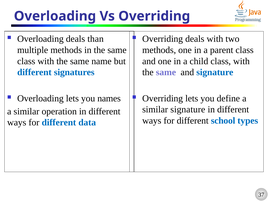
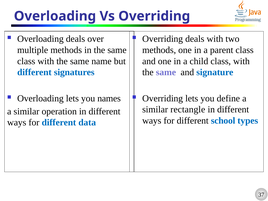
than: than -> over (96, 39)
similar signature: signature -> rectangle (188, 110)
